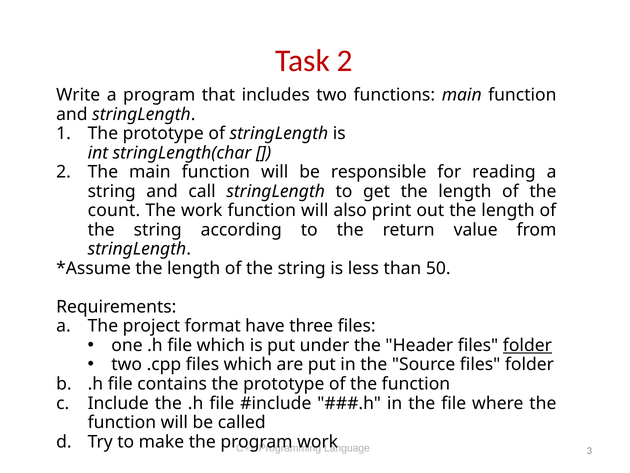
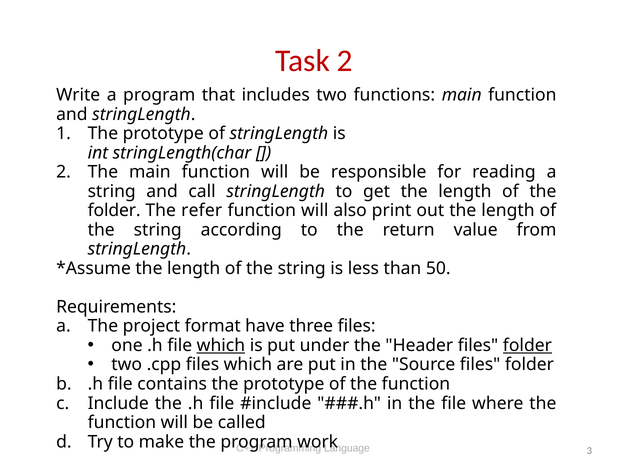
count: count -> folder (114, 210)
The work: work -> refer (202, 210)
which underline: none -> present (221, 345)
